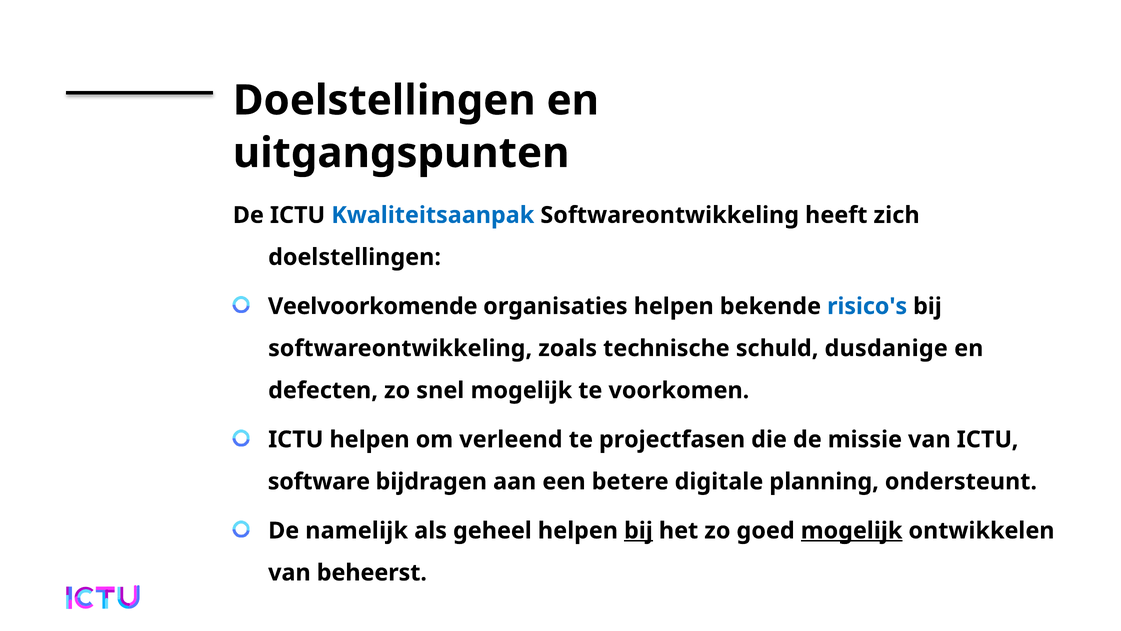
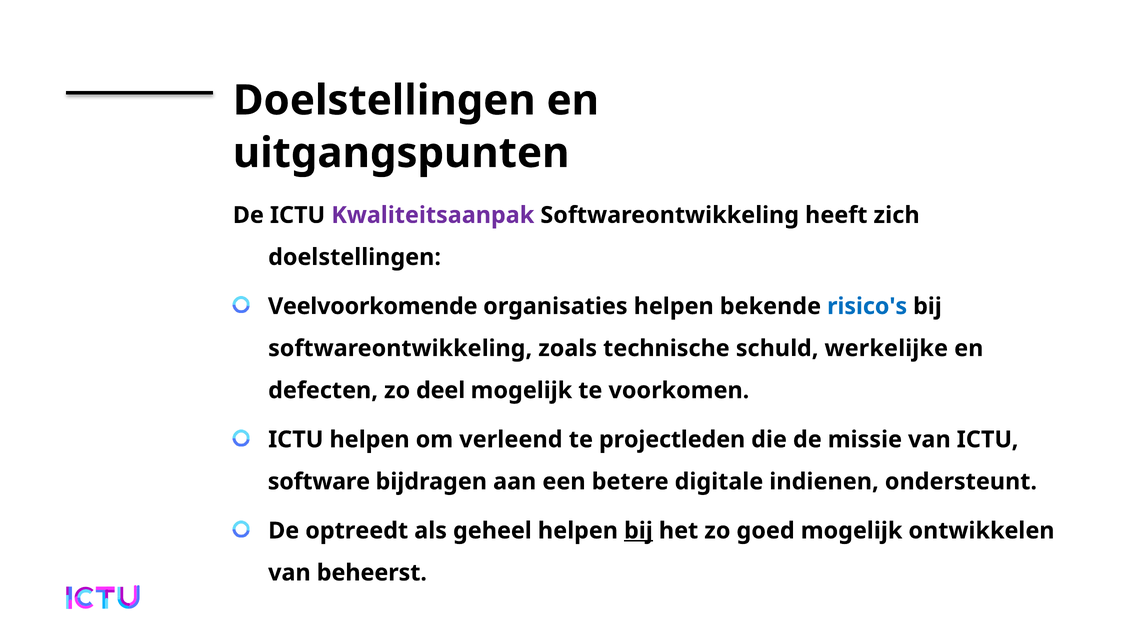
Kwaliteitsaanpak colour: blue -> purple (433, 215)
dusdanige: dusdanige -> werkelijke (886, 348)
snel: snel -> deel (441, 390)
projectfasen: projectfasen -> projectleden (672, 439)
planning: planning -> indienen (824, 481)
namelijk: namelijk -> optreedt (357, 530)
mogelijk underline: present -> none (852, 530)
